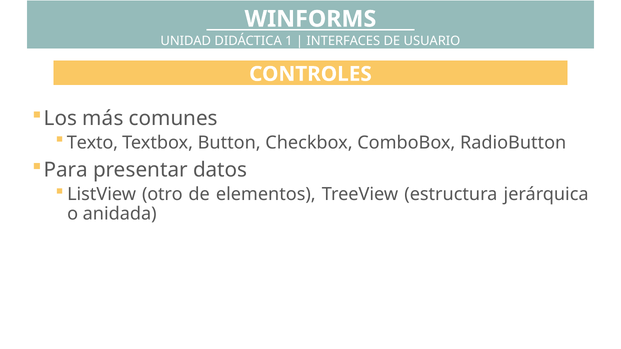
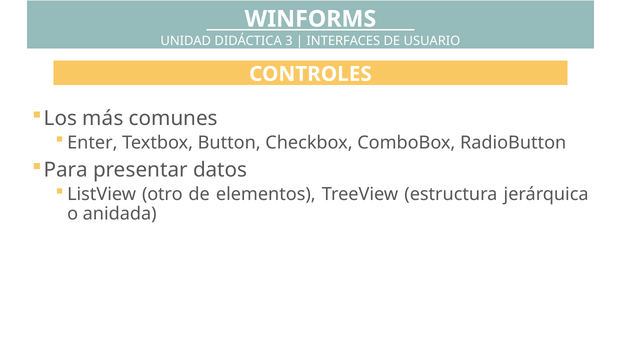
1: 1 -> 3 (289, 41)
Texto: Texto -> Enter (92, 143)
